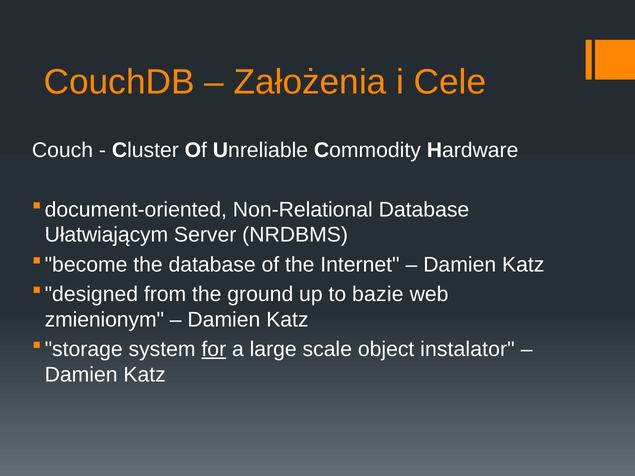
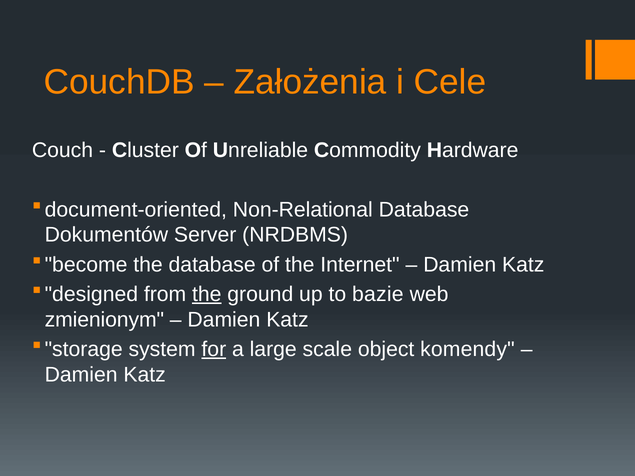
Ułatwiającym: Ułatwiającym -> Dokumentów (106, 235)
the underline: none -> present (207, 294)
instalator: instalator -> komendy (467, 349)
